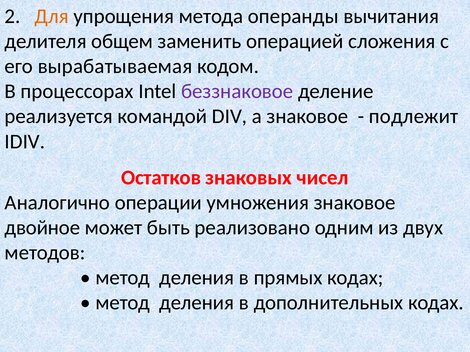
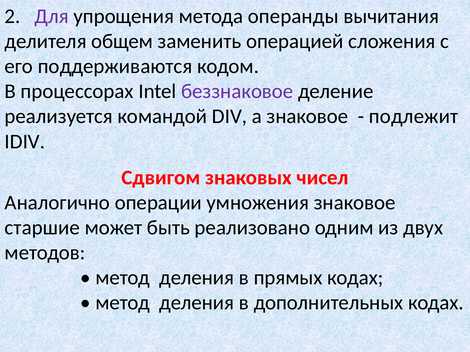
Для colour: orange -> purple (52, 16)
вырабатываемая: вырабатываемая -> поддерживаются (115, 66)
Остатков: Остатков -> Сдвигом (161, 178)
двойное: двойное -> старшие (42, 228)
